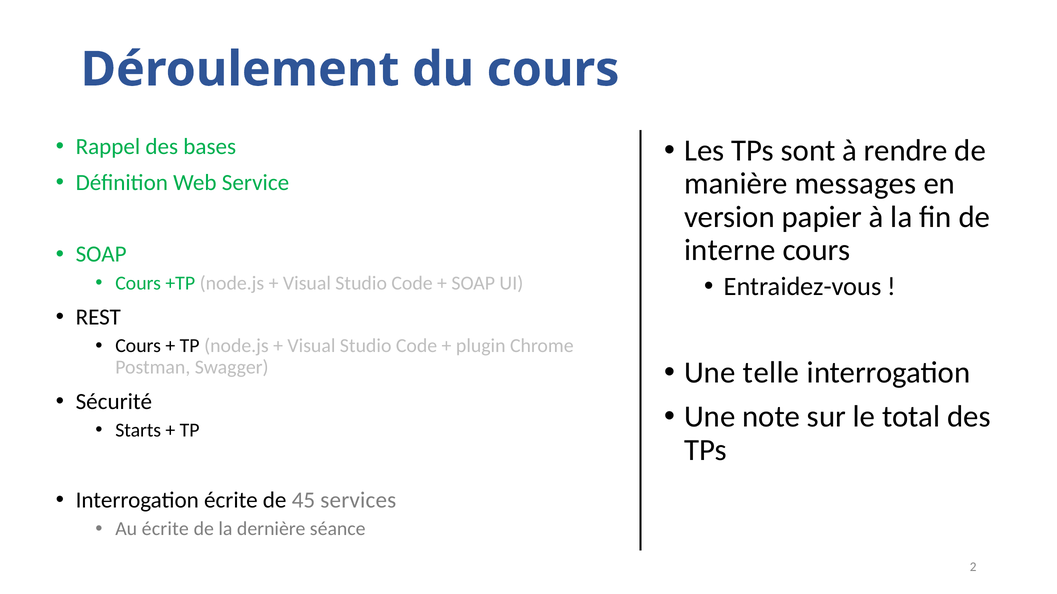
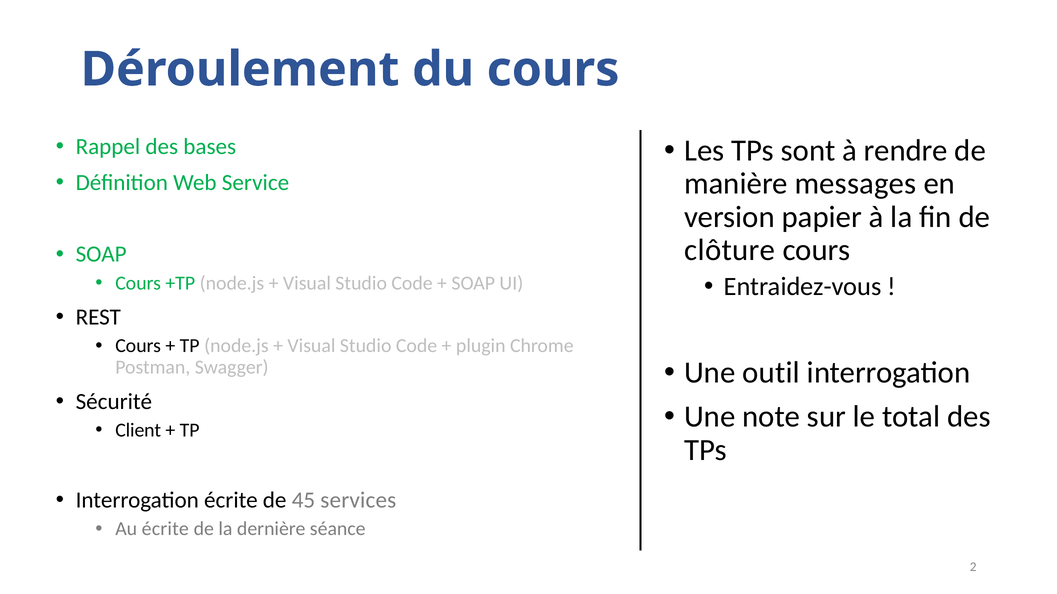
interne: interne -> clôture (730, 250)
telle: telle -> outil (771, 373)
Starts: Starts -> Client (138, 430)
